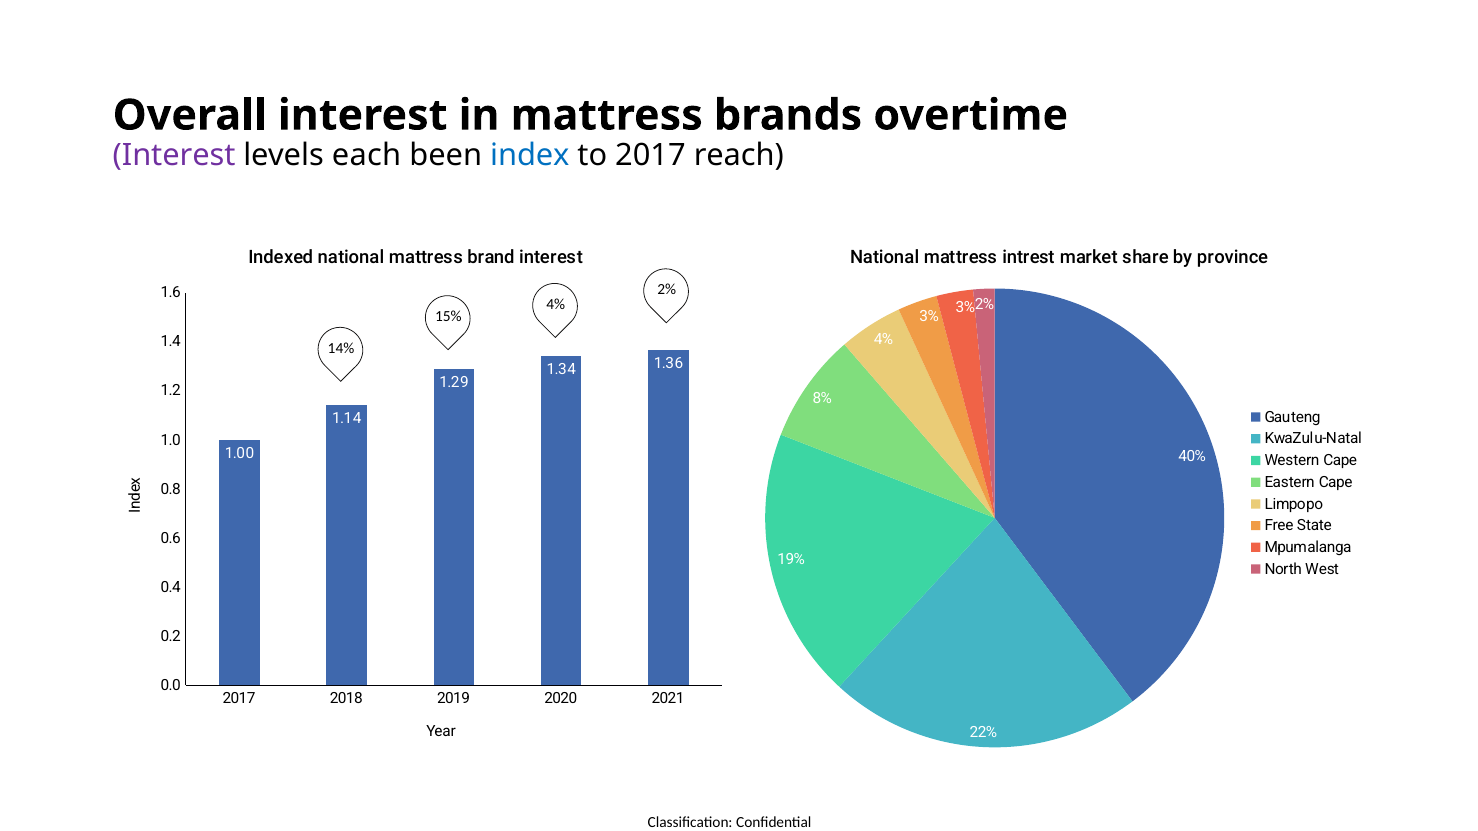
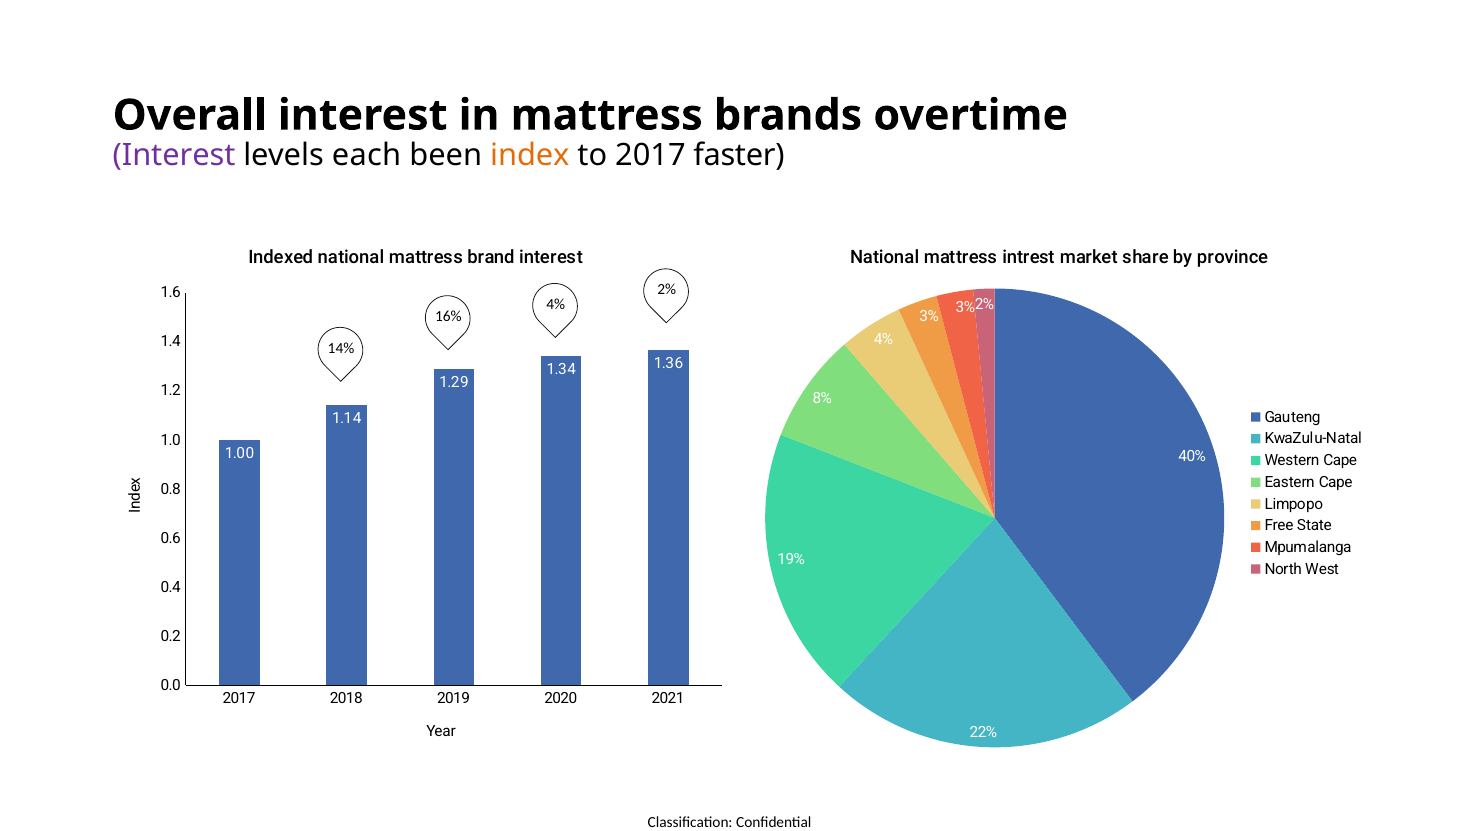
index colour: blue -> orange (530, 155)
reach: reach -> faster (739, 155)
15%: 15% -> 16% (448, 317)
